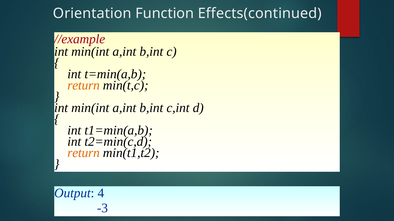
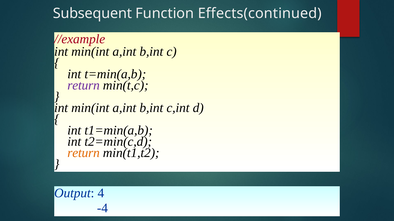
Orientation: Orientation -> Subsequent (92, 14)
return colour: orange -> purple (84, 85)
-3: -3 -> -4 (102, 209)
